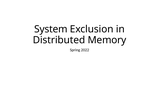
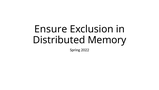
System: System -> Ensure (51, 29)
